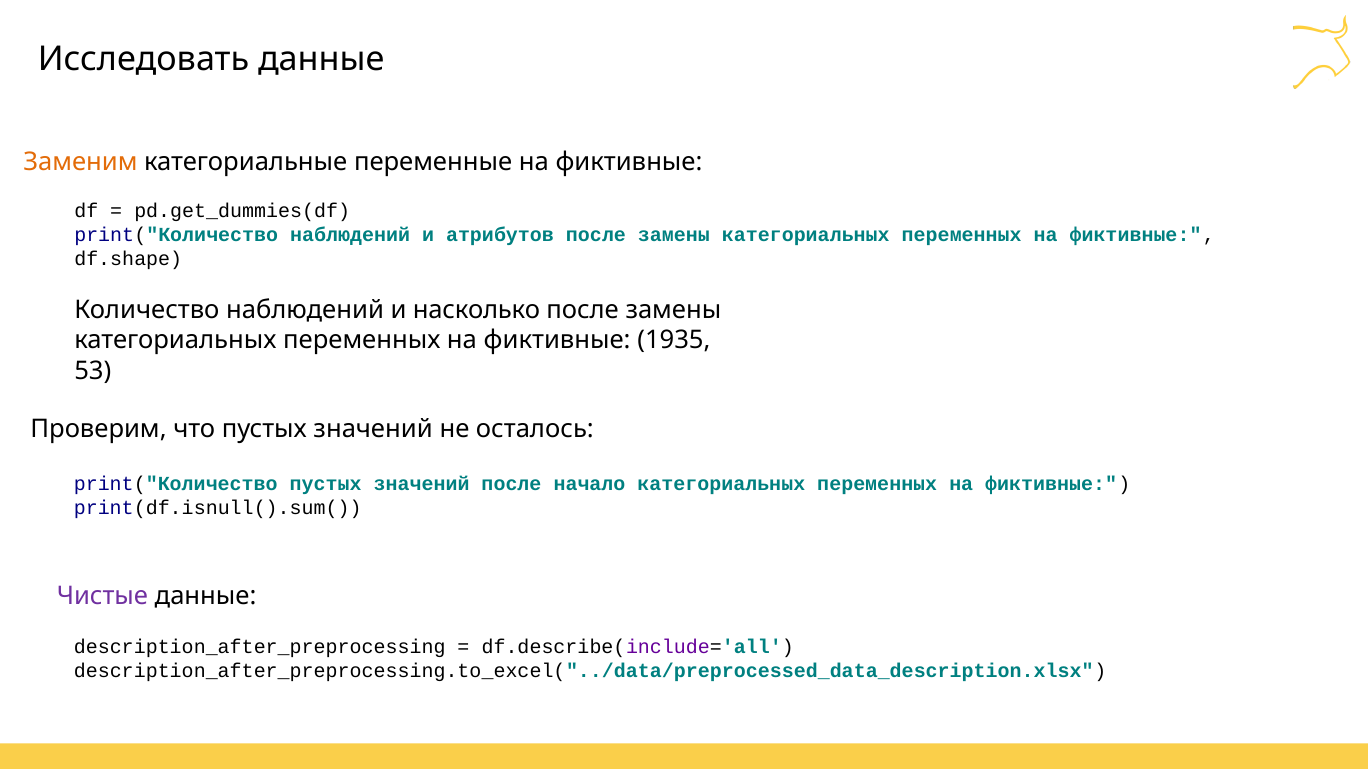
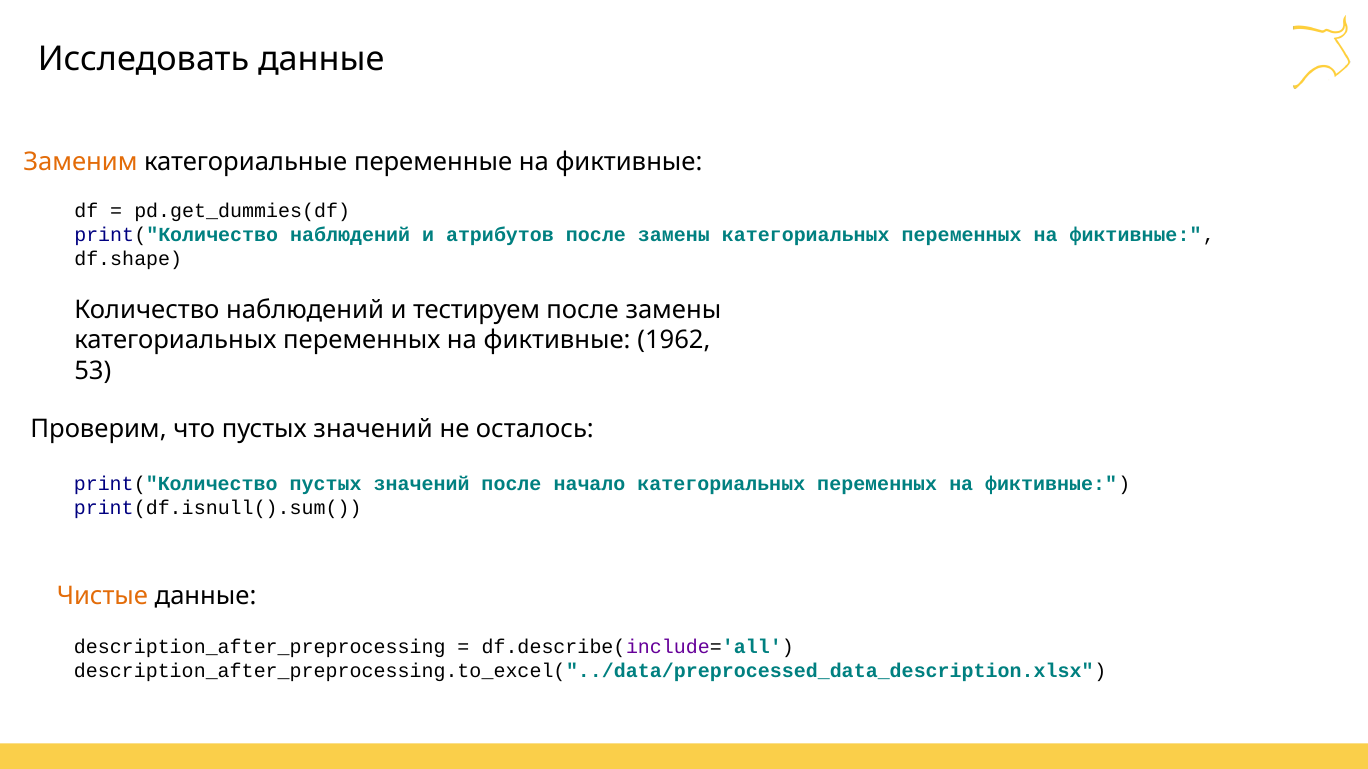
насколько: насколько -> тестируем (477, 310)
1935: 1935 -> 1962 (674, 341)
Чистые colour: purple -> orange (102, 596)
